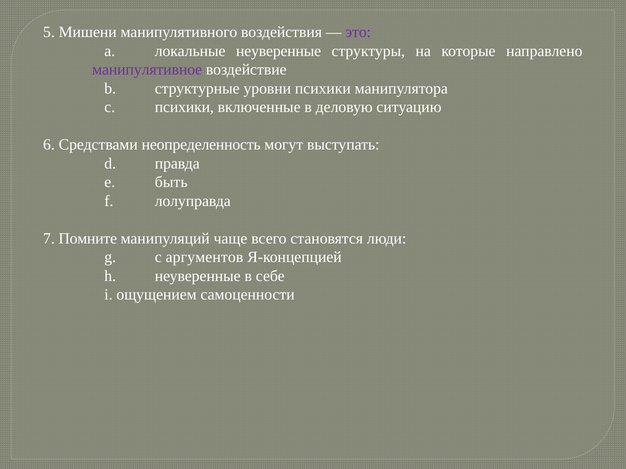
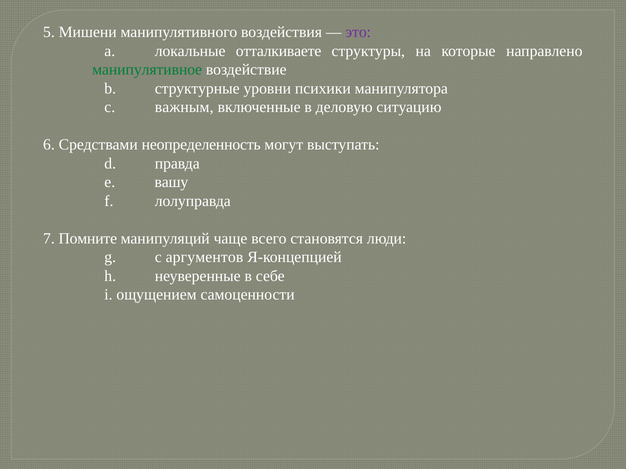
локальные неуверенные: неуверенные -> отталкиваете (279, 51)
манипулятивное colour: purple -> green (147, 70)
психики: психики -> важным (184, 107)
быть: быть -> вашу (171, 182)
